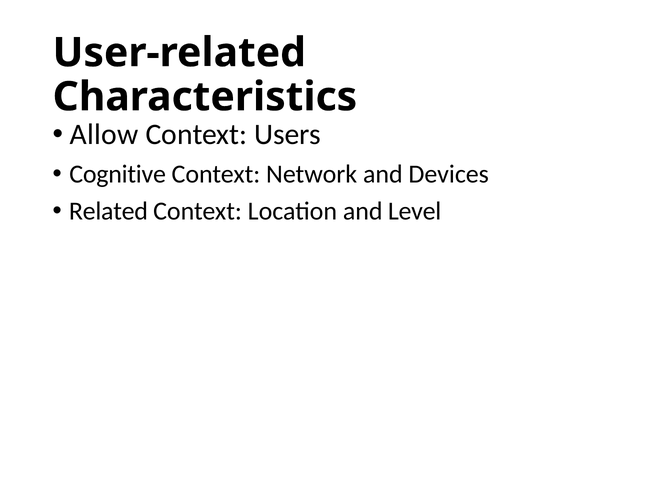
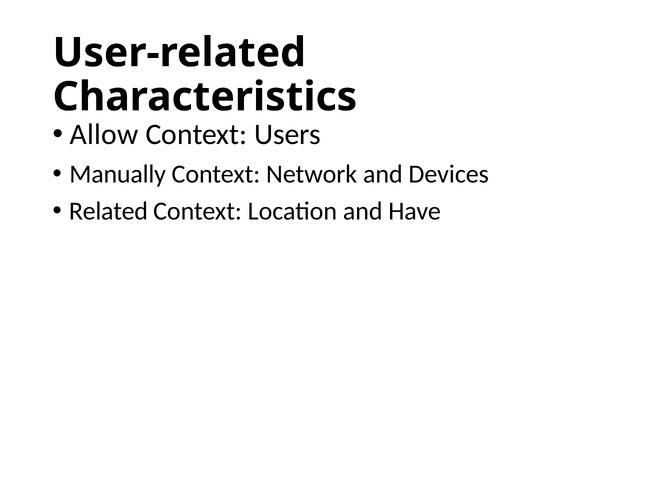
Cognitive: Cognitive -> Manually (118, 174)
Level: Level -> Have (415, 211)
